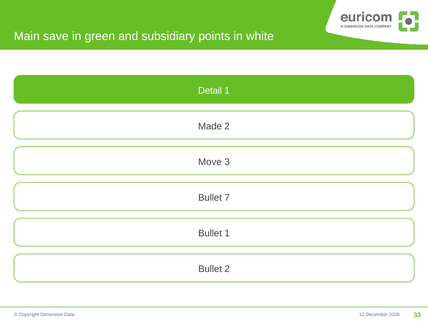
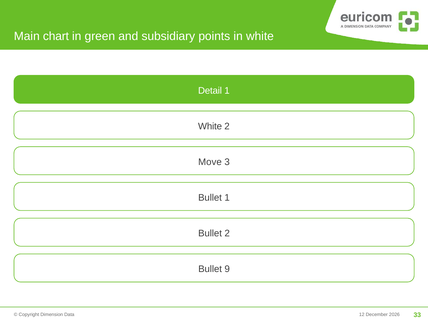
save: save -> chart (56, 36)
Made: Made -> White (210, 126)
Bullet 7: 7 -> 1 (227, 198)
Bullet 1: 1 -> 2 (227, 233)
Bullet 2: 2 -> 9 (227, 269)
